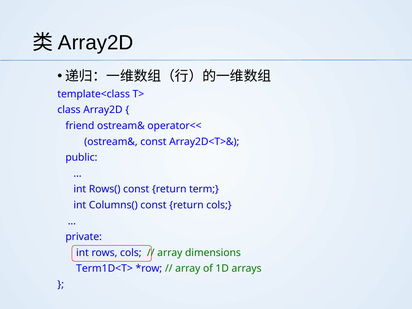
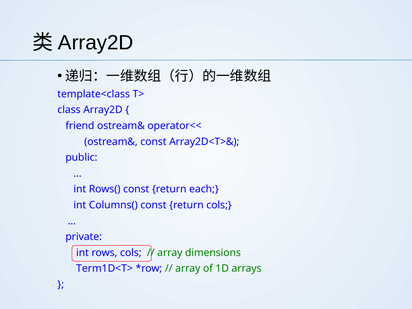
term: term -> each (204, 189)
